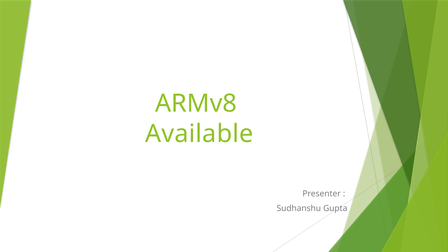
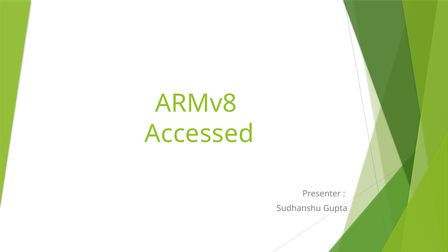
Available: Available -> Accessed (199, 134)
